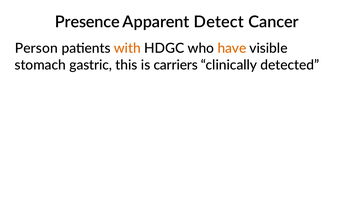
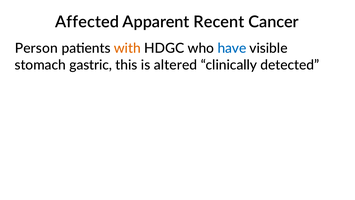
Presence: Presence -> Affected (87, 22)
Detect: Detect -> Recent (219, 22)
have colour: orange -> blue (232, 48)
carriers: carriers -> altered (176, 65)
